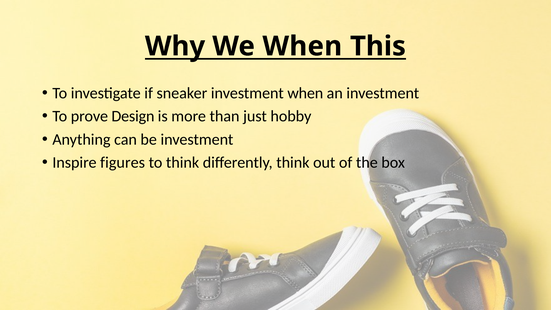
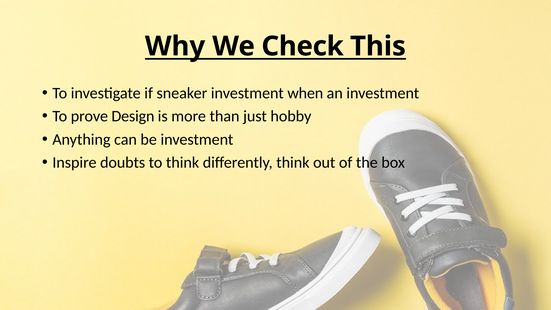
We When: When -> Check (303, 46)
figures: figures -> doubts (123, 162)
